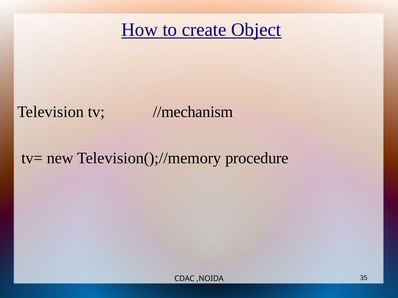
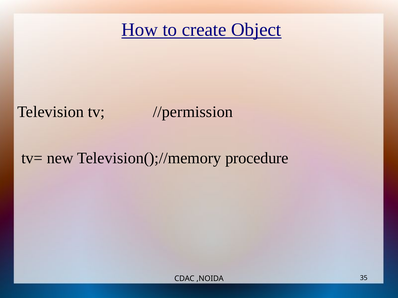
//mechanism: //mechanism -> //permission (193, 112)
